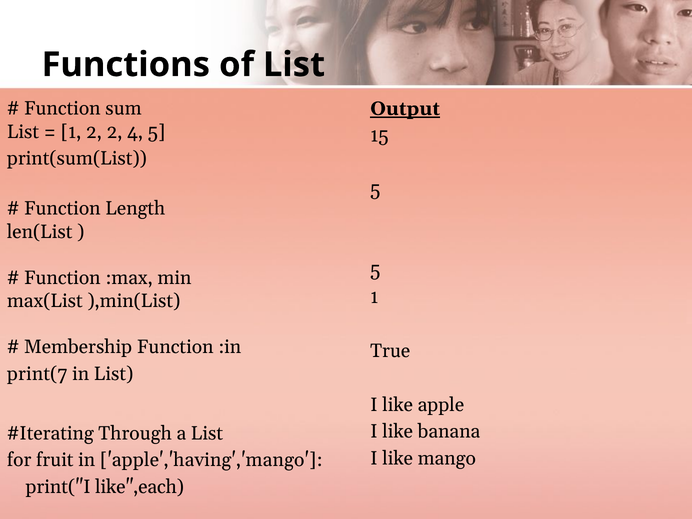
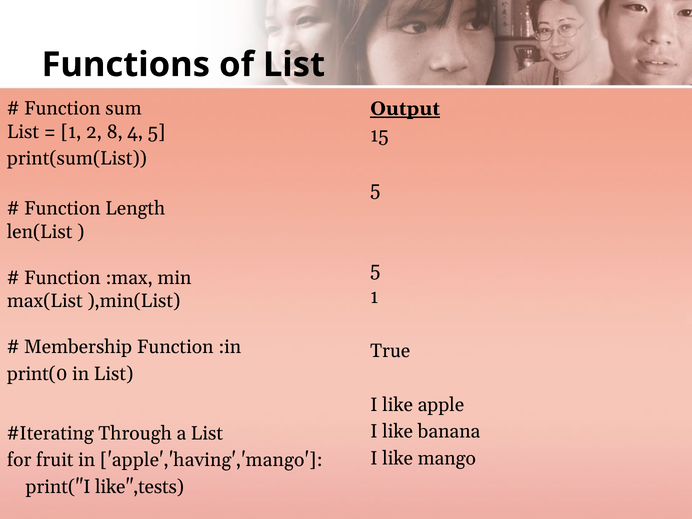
2 2: 2 -> 8 (115, 132)
print(7: print(7 -> print(0 (37, 374)
like",each: like",each -> like",tests (140, 487)
